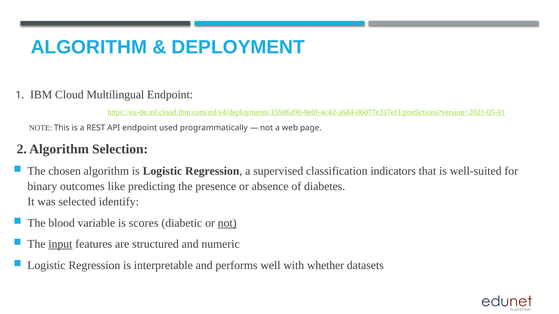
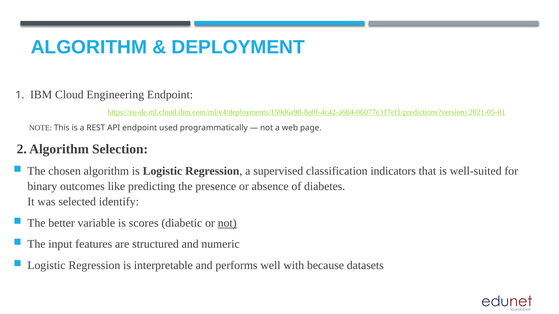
Multilingual: Multilingual -> Engineering (115, 95)
blood: blood -> better (62, 223)
input underline: present -> none (60, 244)
whether: whether -> because (326, 266)
